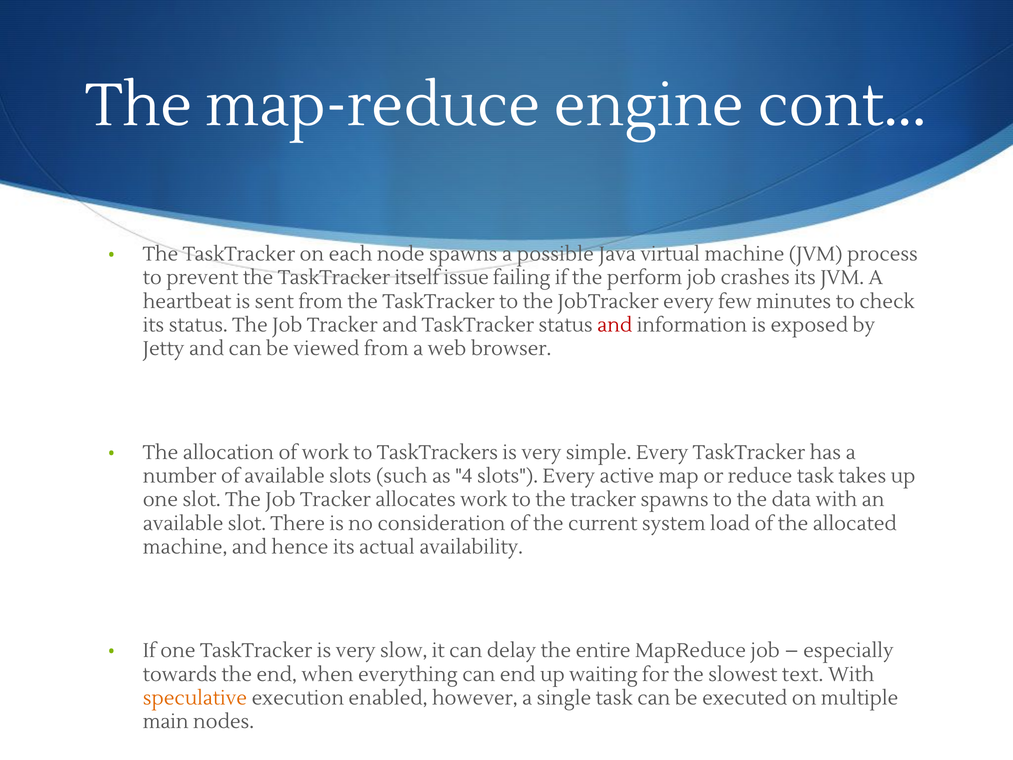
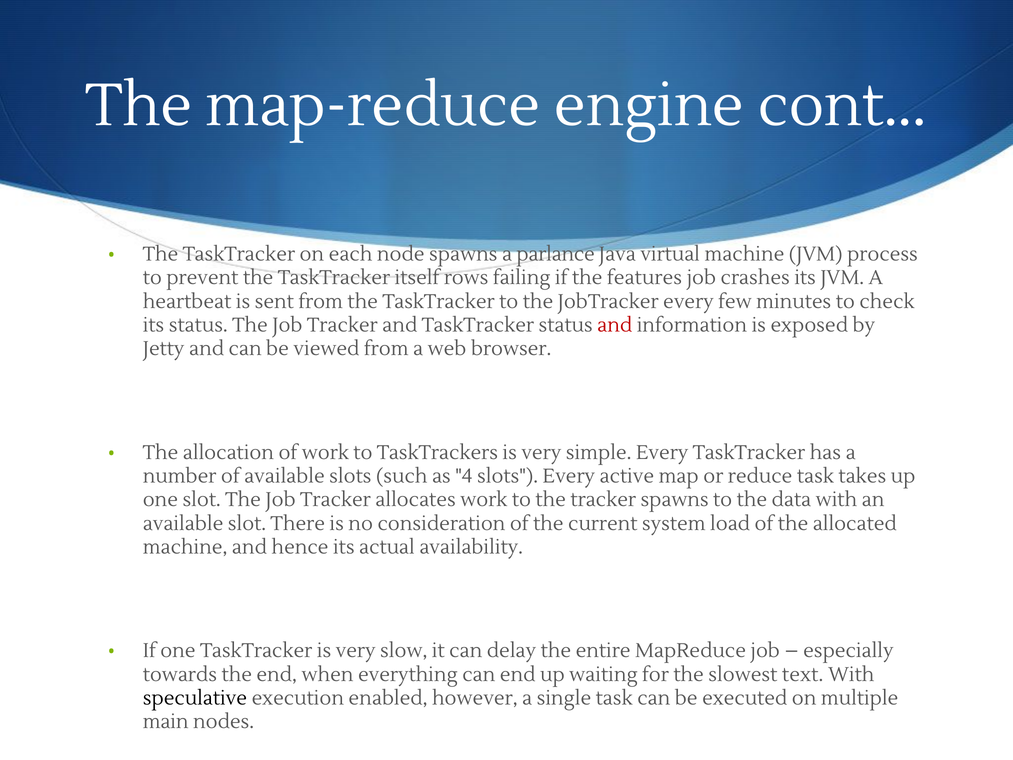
possible: possible -> parlance (556, 254)
issue: issue -> rows (466, 278)
perform: perform -> features (644, 278)
speculative colour: orange -> black (195, 698)
